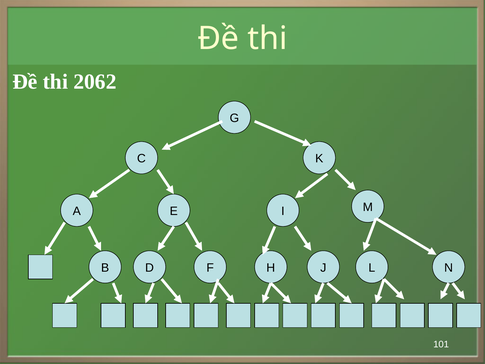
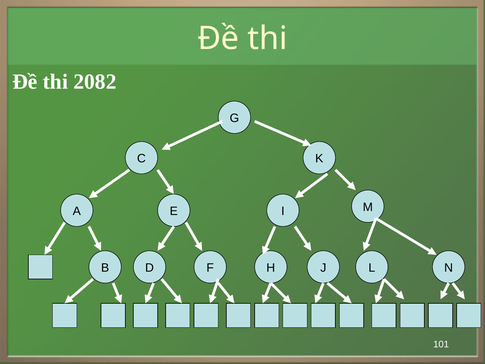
2062: 2062 -> 2082 (95, 82)
